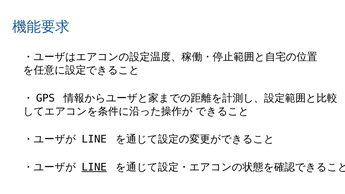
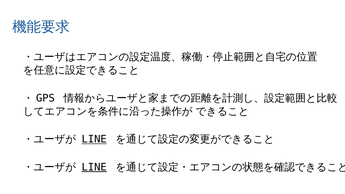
LINE underline: none -> present (94, 139)
